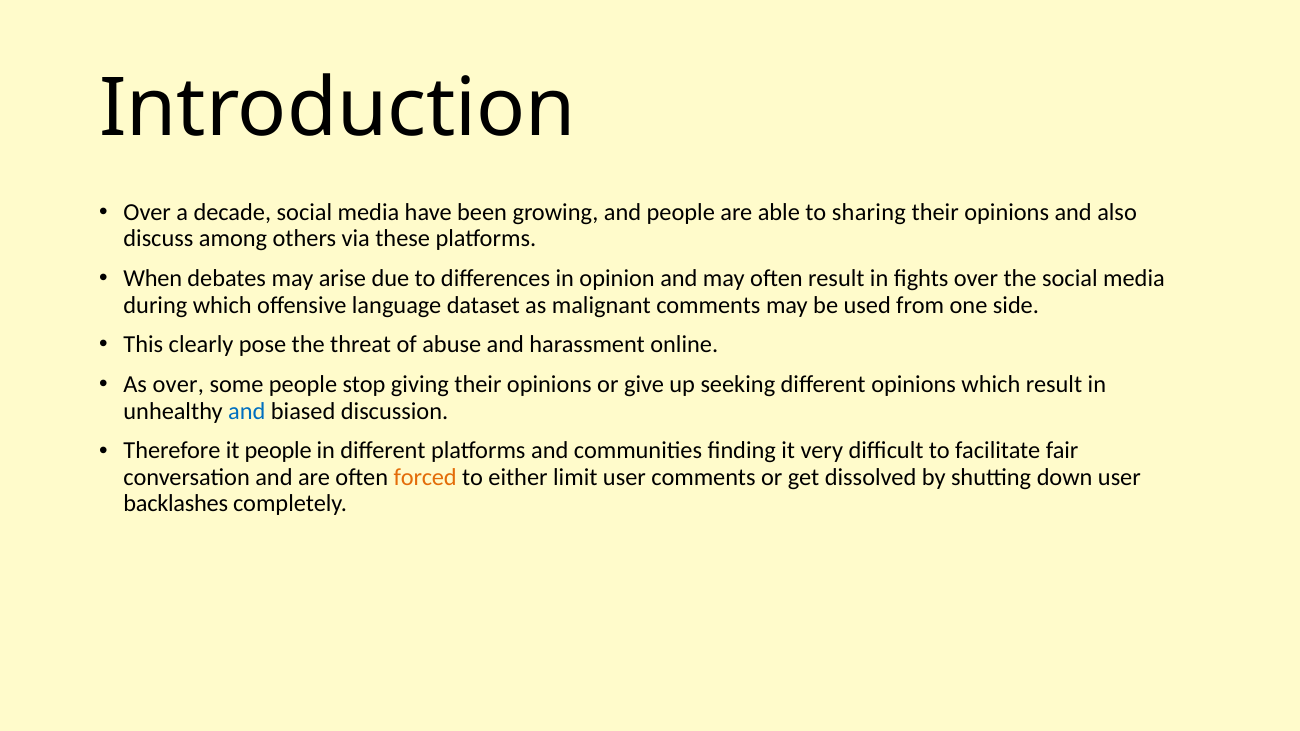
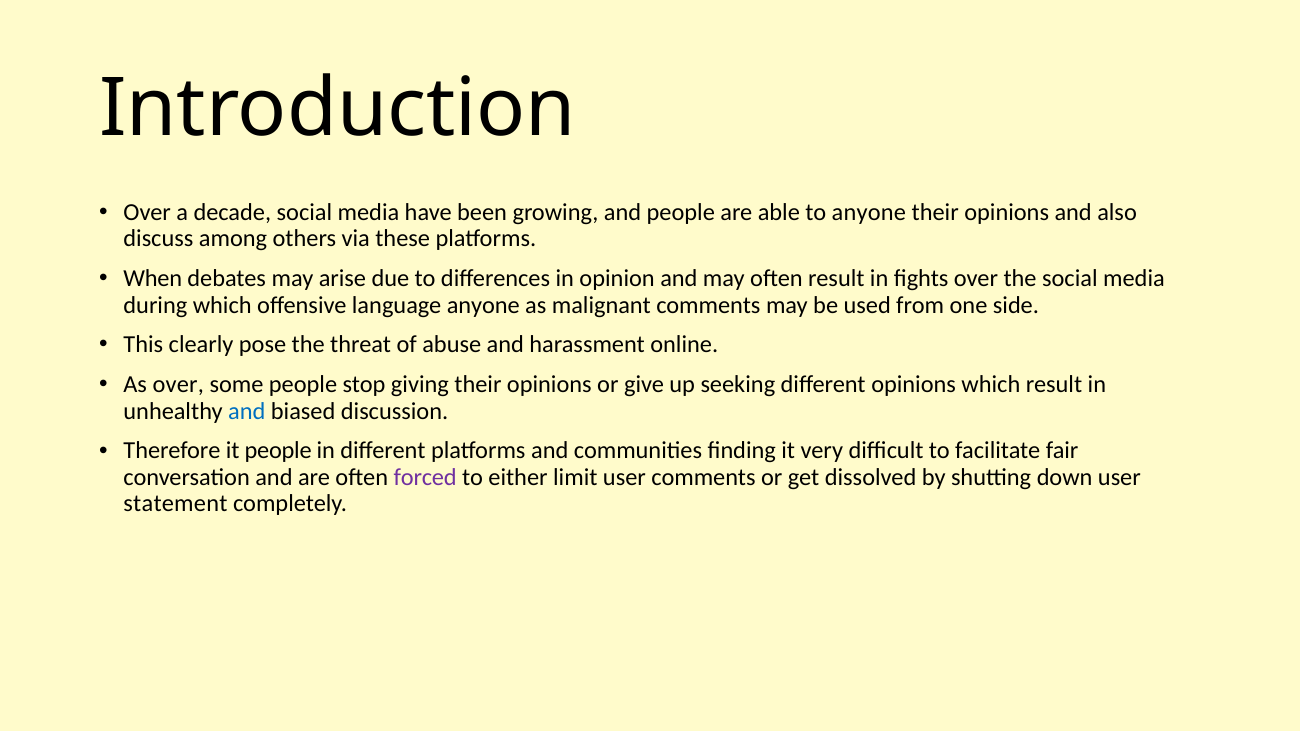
to sharing: sharing -> anyone (869, 213)
language dataset: dataset -> anyone (483, 305)
forced colour: orange -> purple (425, 477)
backlashes: backlashes -> statement (175, 504)
